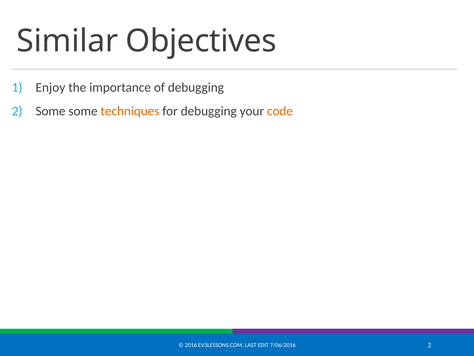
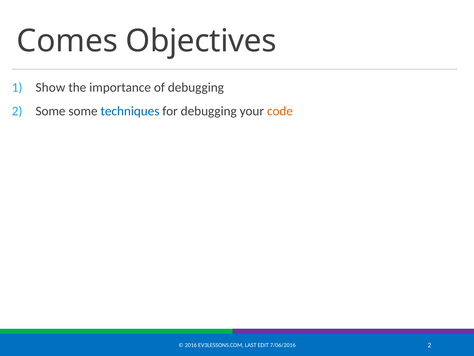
Similar: Similar -> Comes (67, 41)
Enjoy: Enjoy -> Show (50, 87)
techniques colour: orange -> blue (130, 111)
